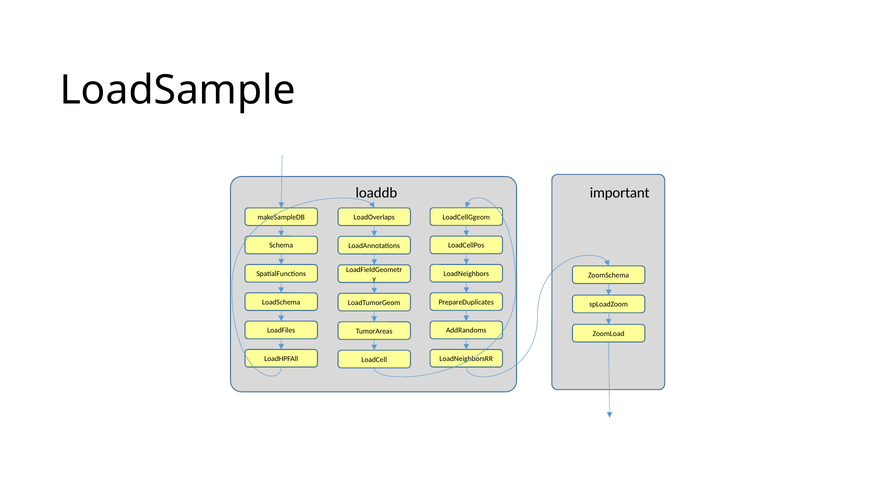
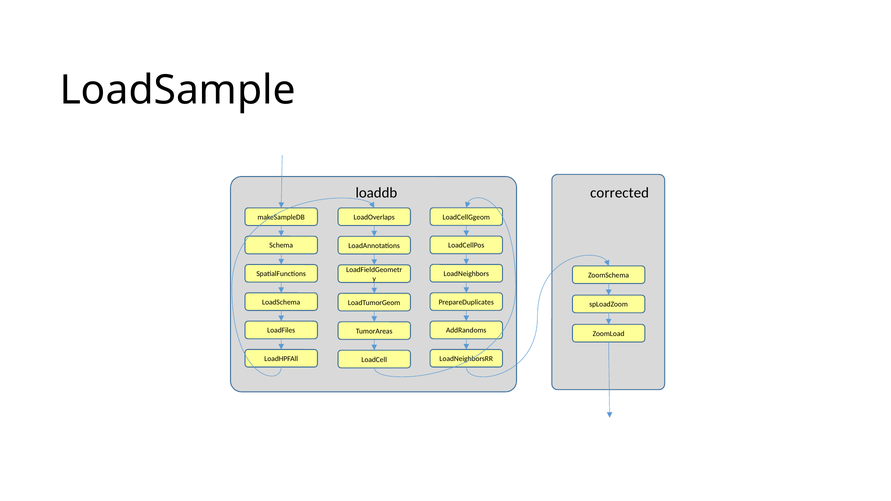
important: important -> corrected (620, 193)
